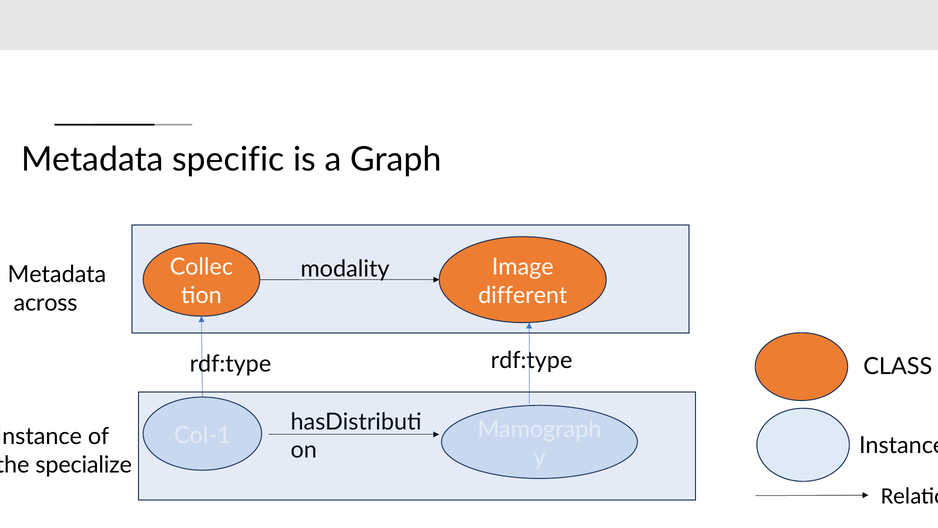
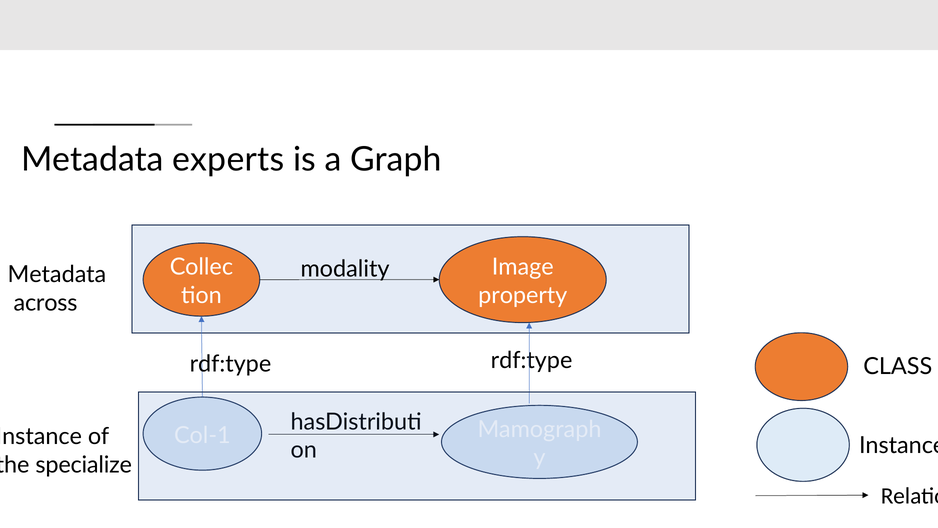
specific: specific -> experts (228, 159)
different: different -> property (523, 295)
